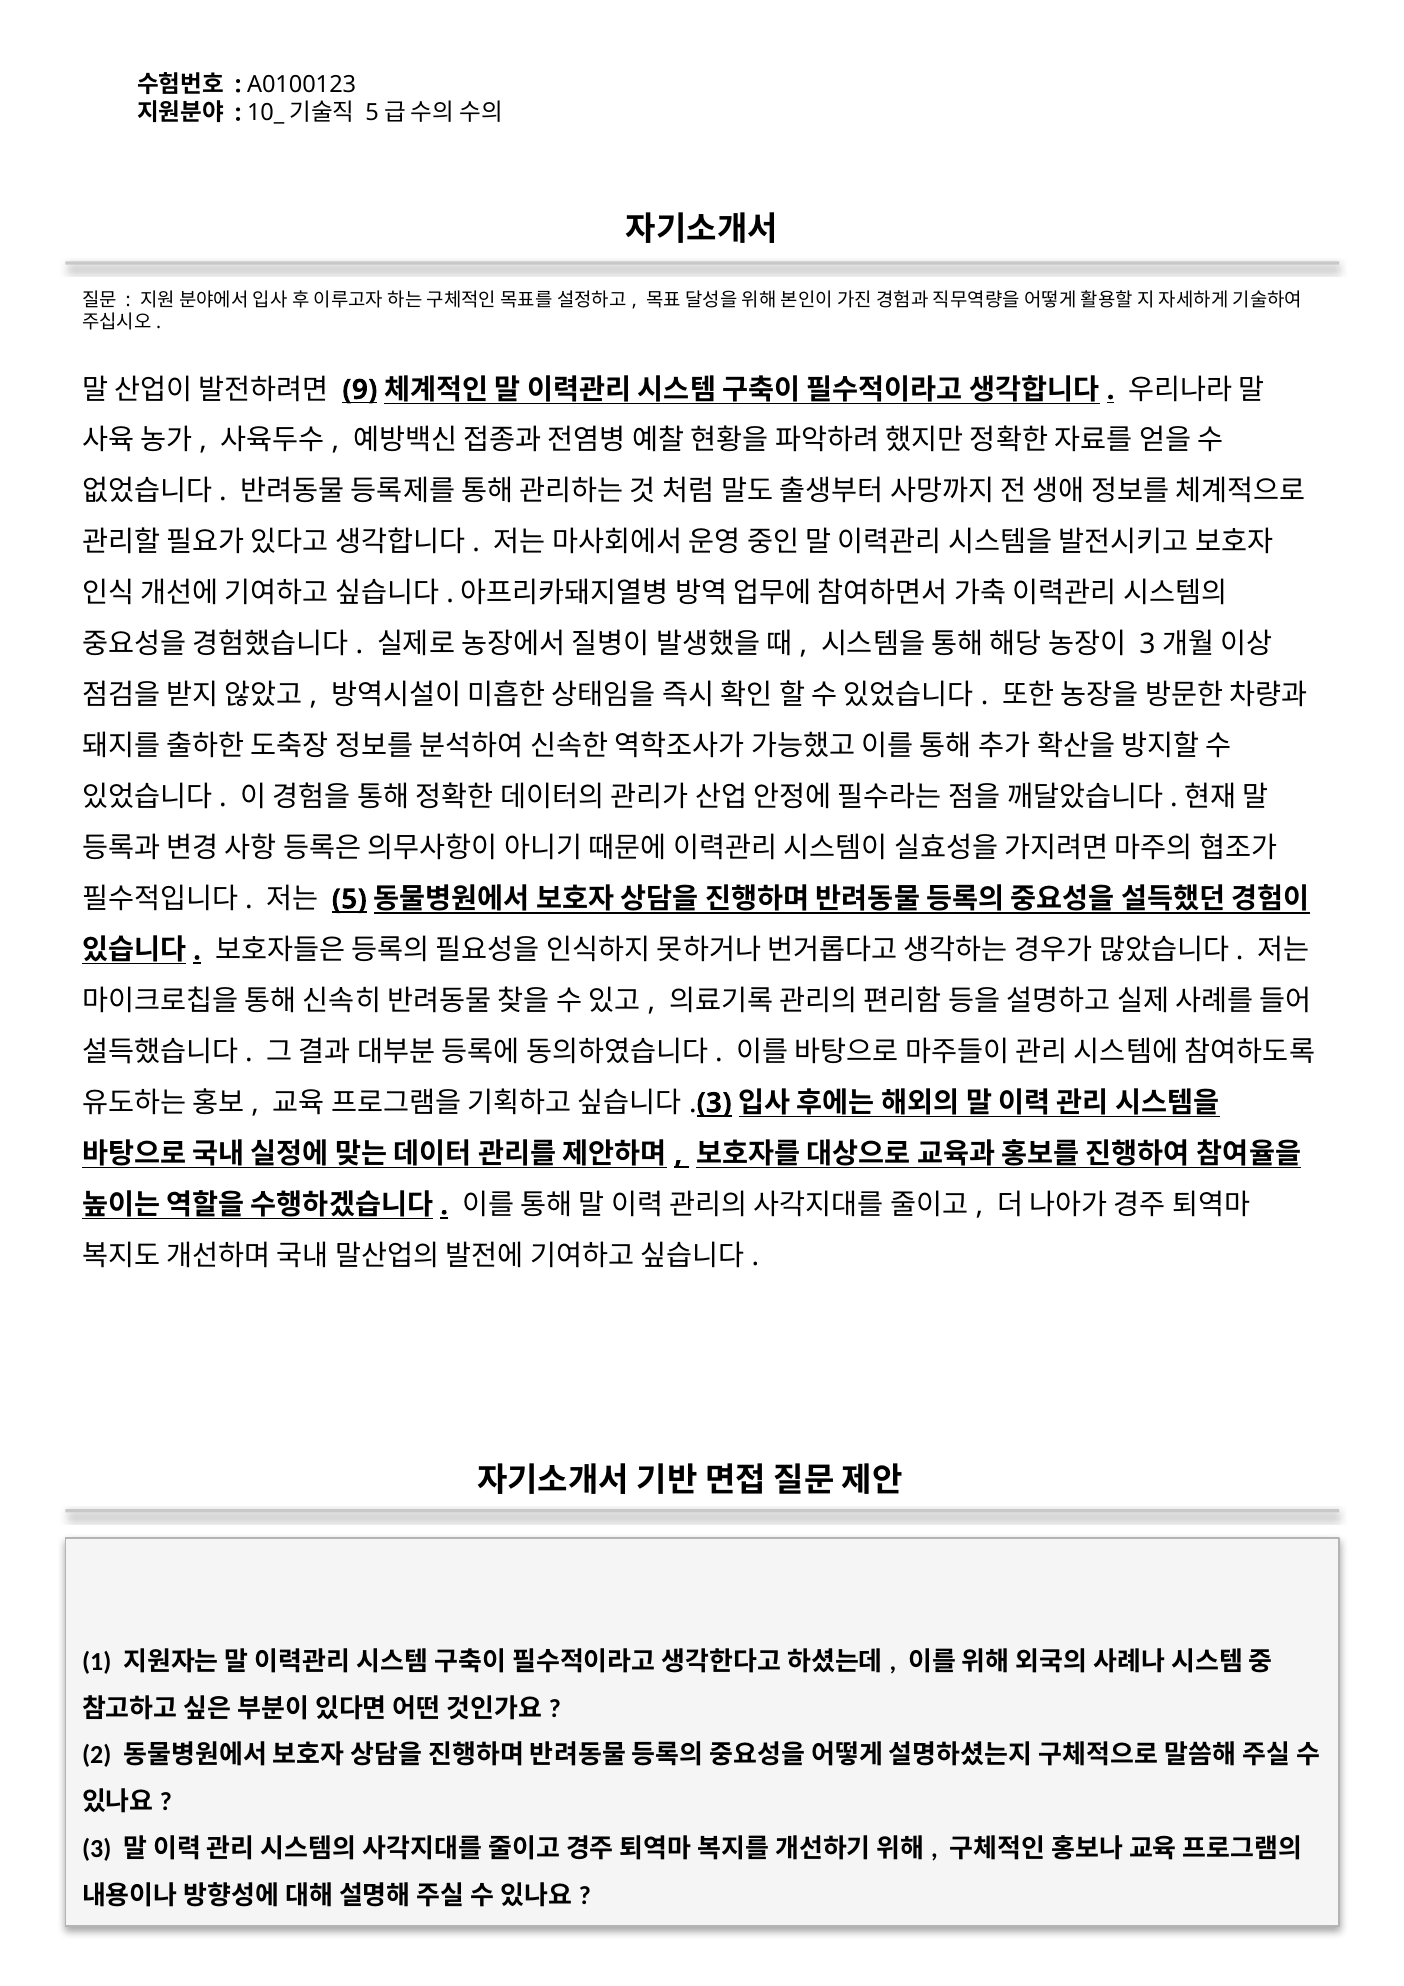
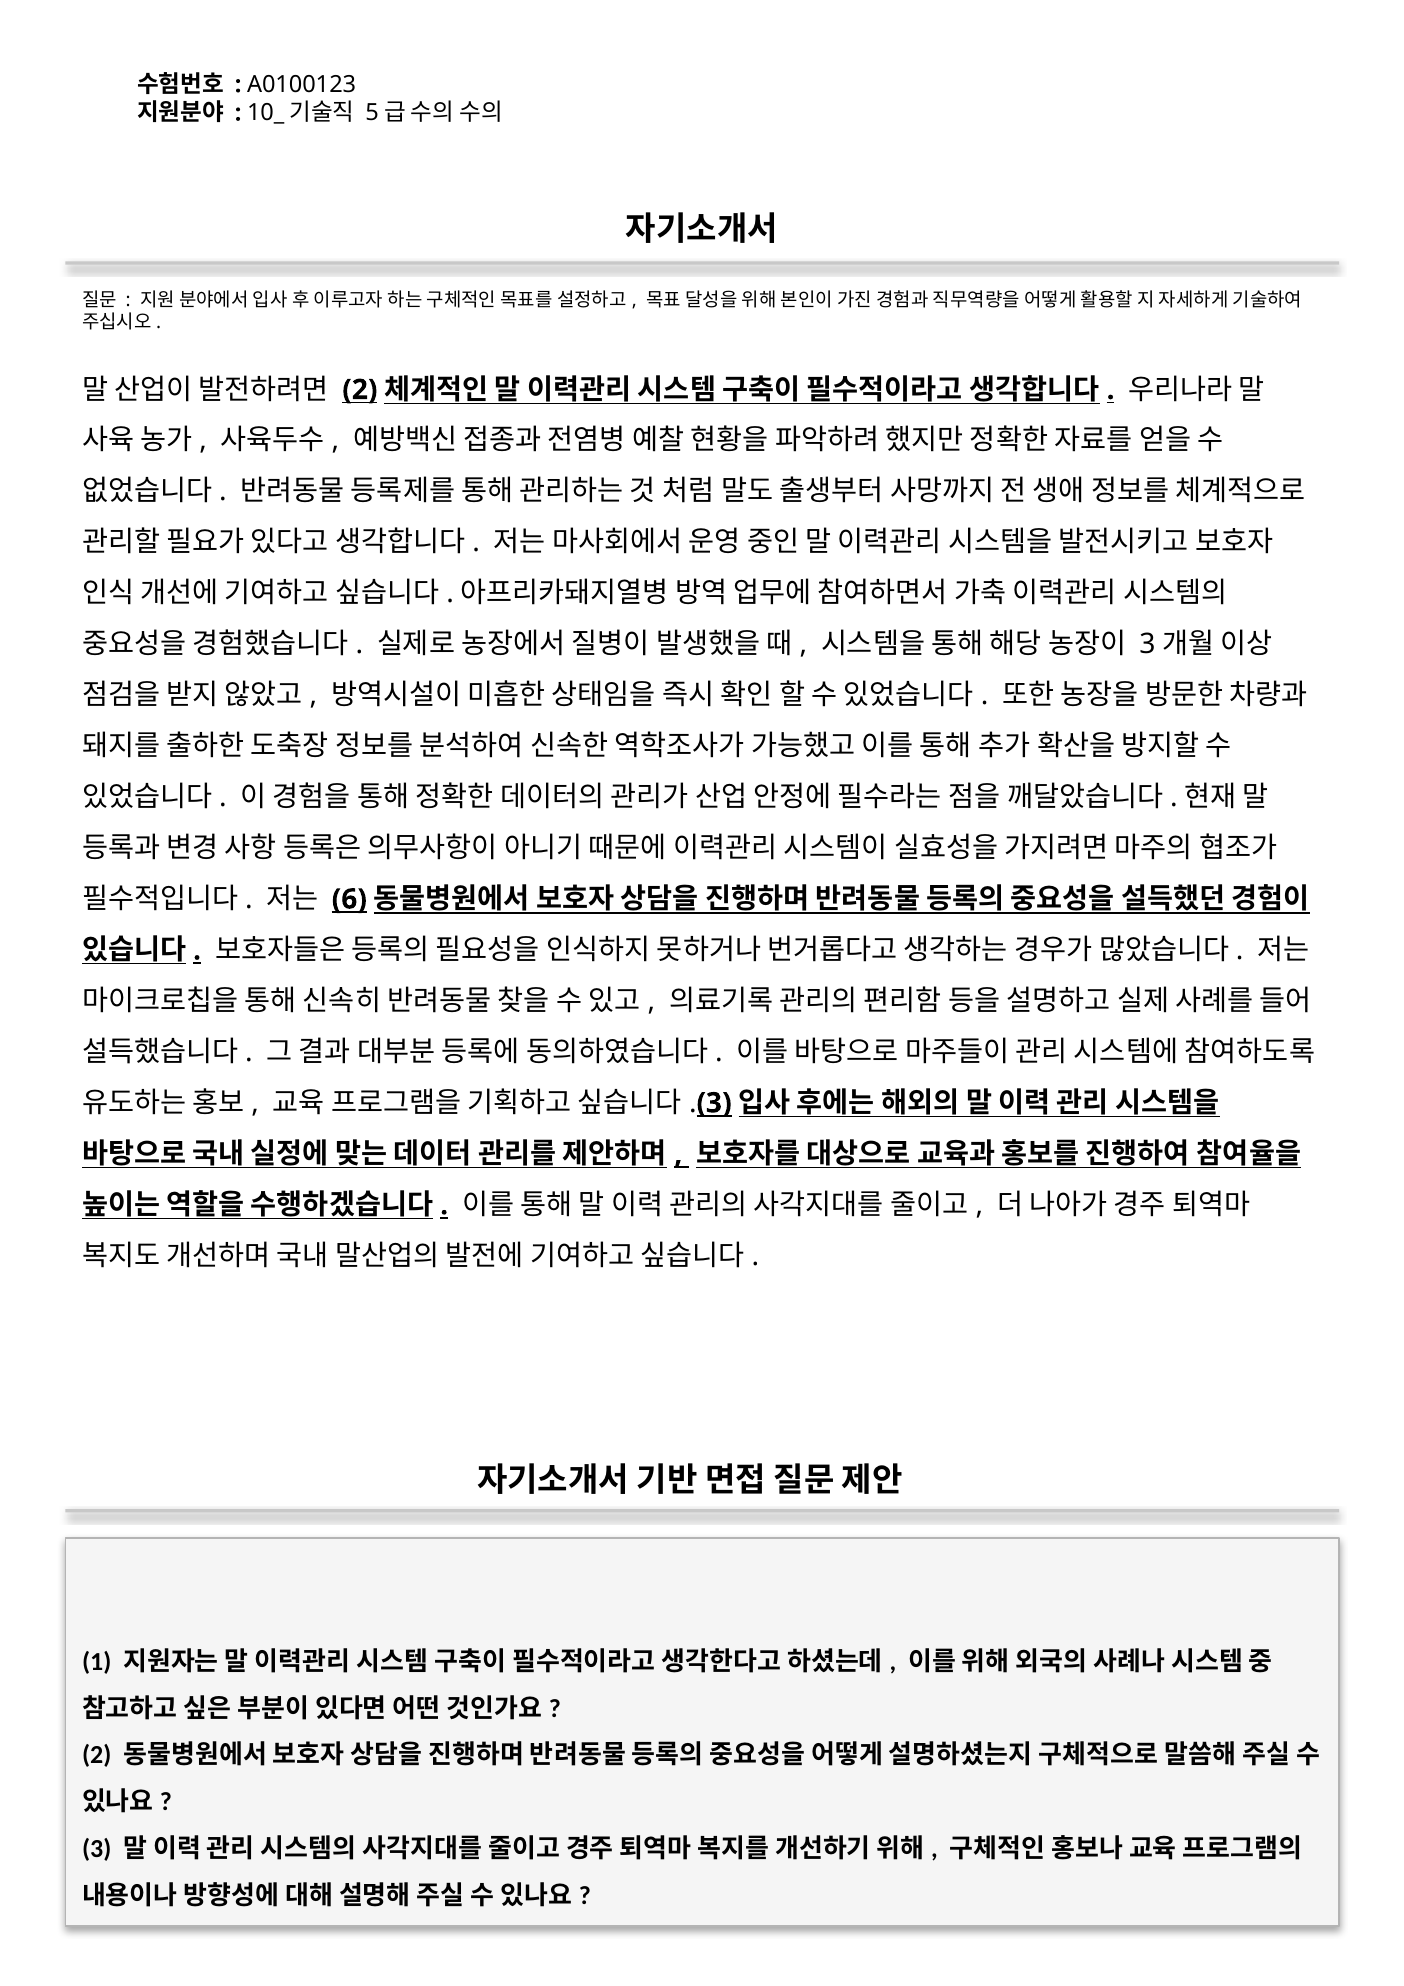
9: 9 -> 2 (360, 390)
5: 5 -> 6 (349, 899)
